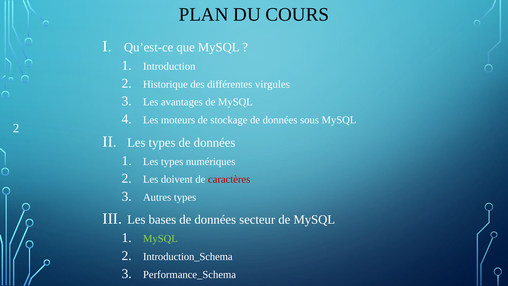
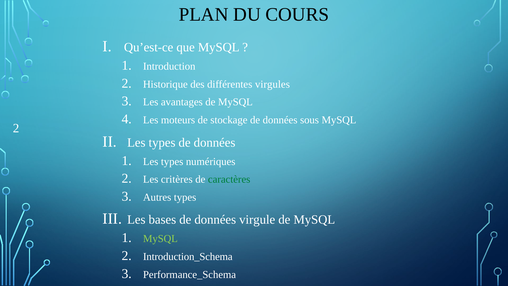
doivent: doivent -> critères (177, 179)
caractères colour: red -> green (229, 179)
secteur: secteur -> virgule (257, 220)
